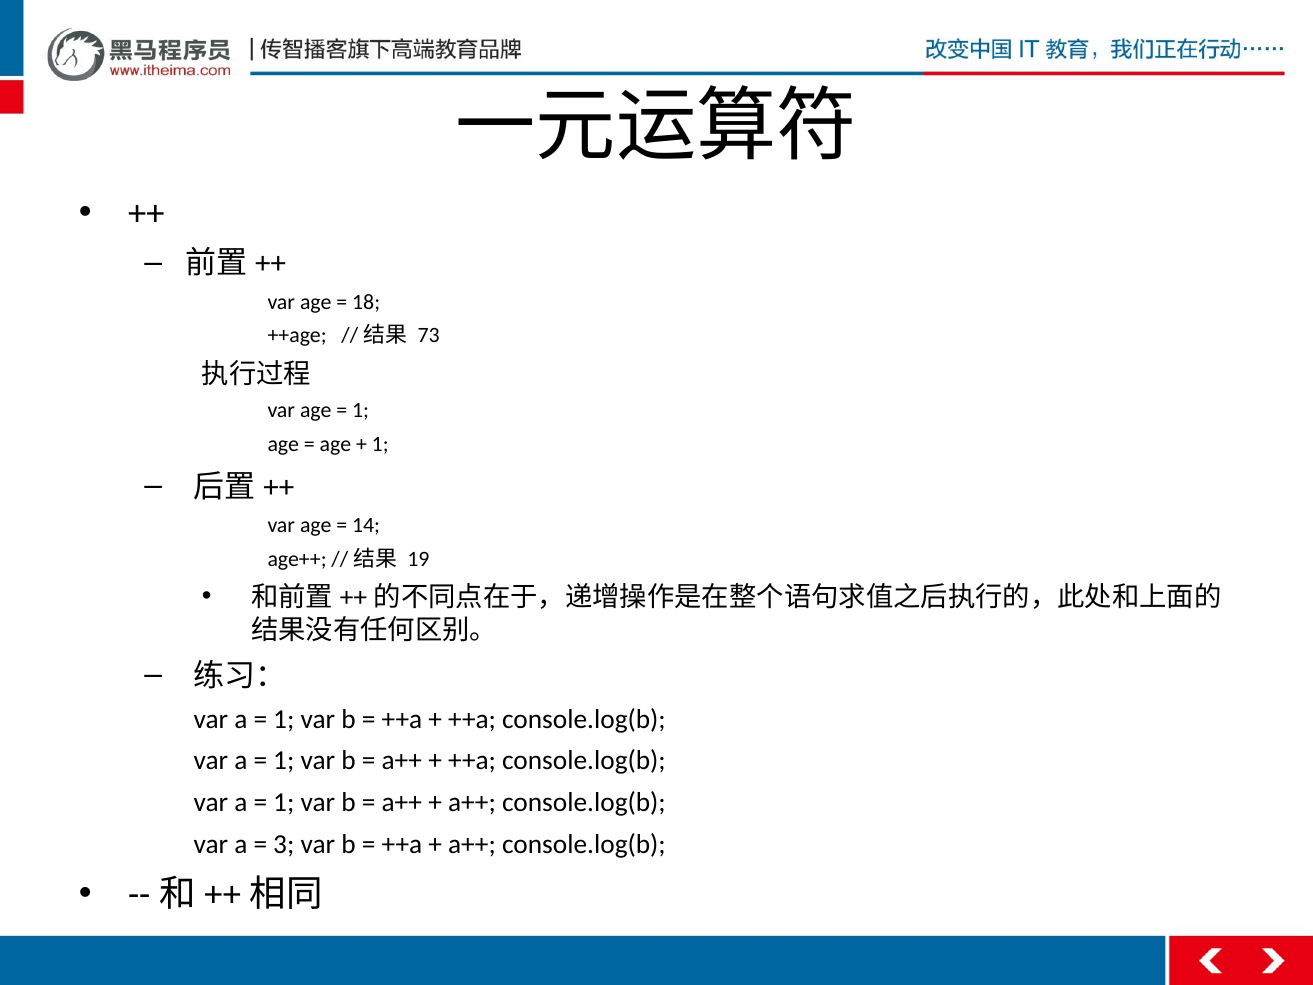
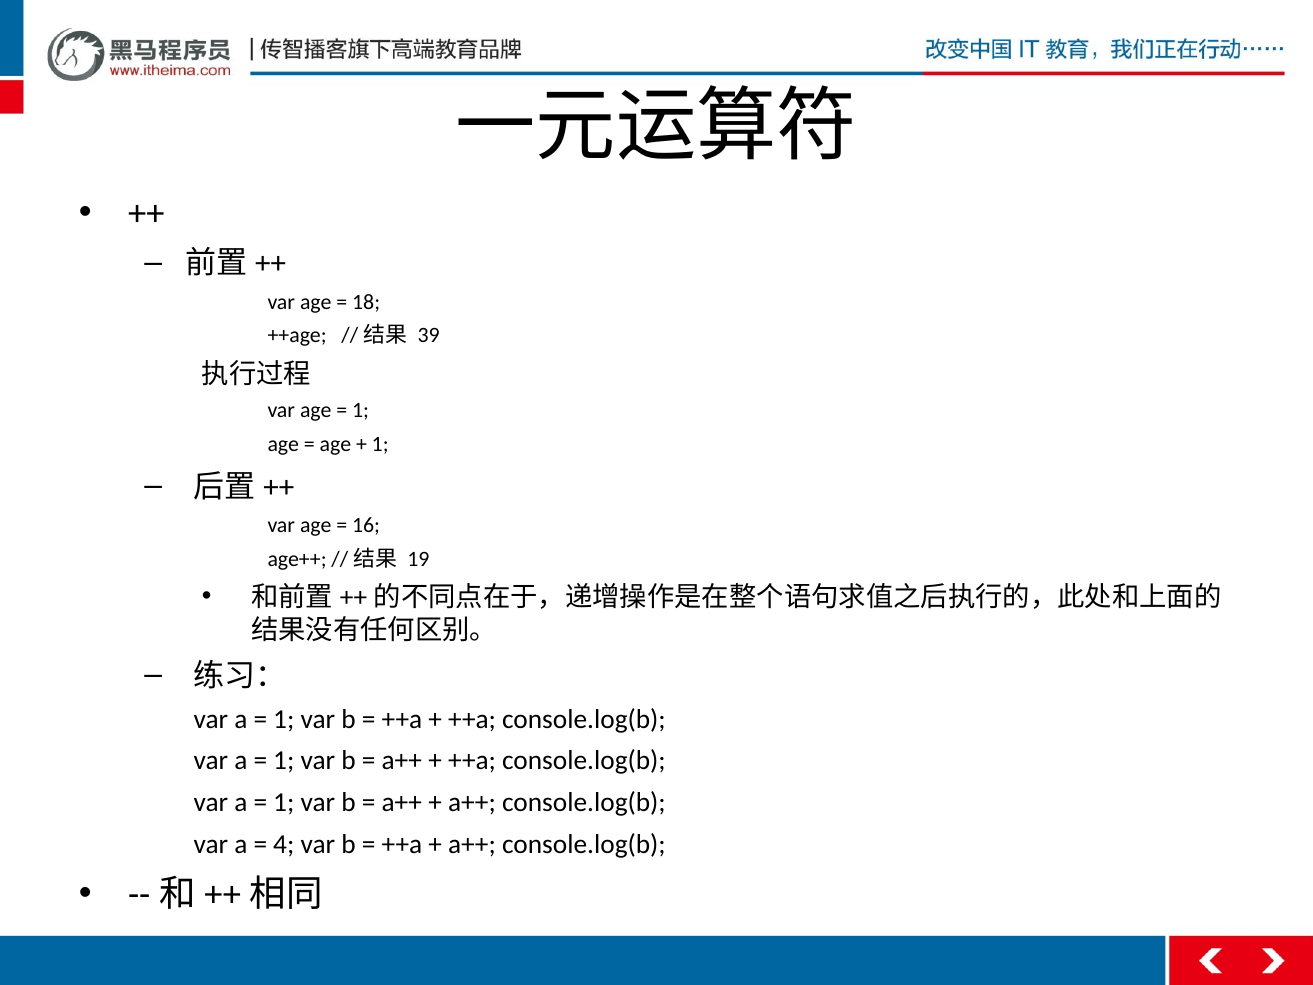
73: 73 -> 39 (429, 335)
14: 14 -> 16 (366, 525)
3: 3 -> 4 (284, 844)
